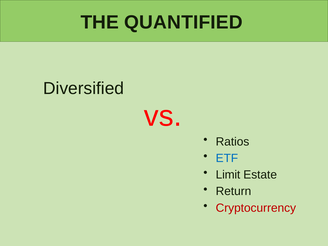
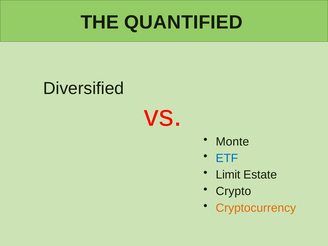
Ratios: Ratios -> Monte (232, 142)
Return: Return -> Crypto (233, 191)
Cryptocurrency colour: red -> orange (256, 208)
